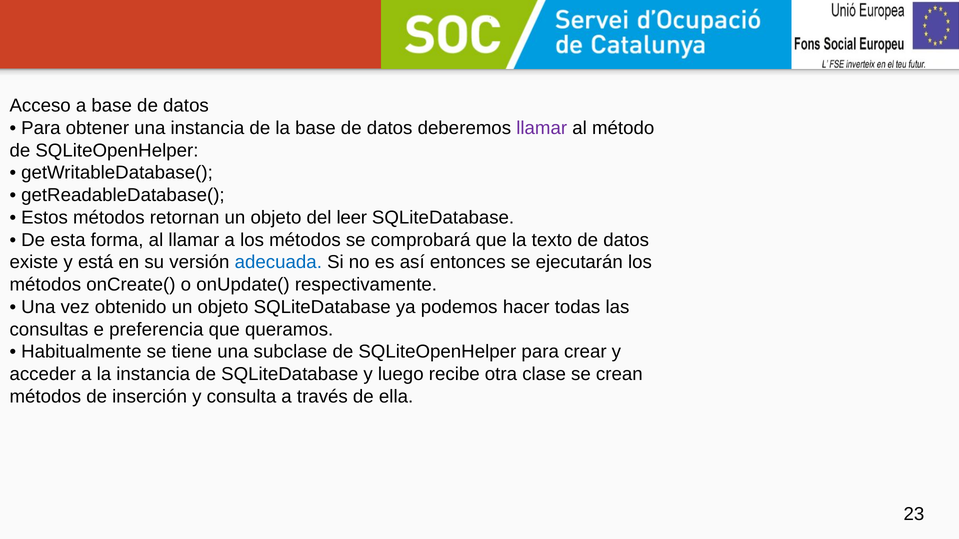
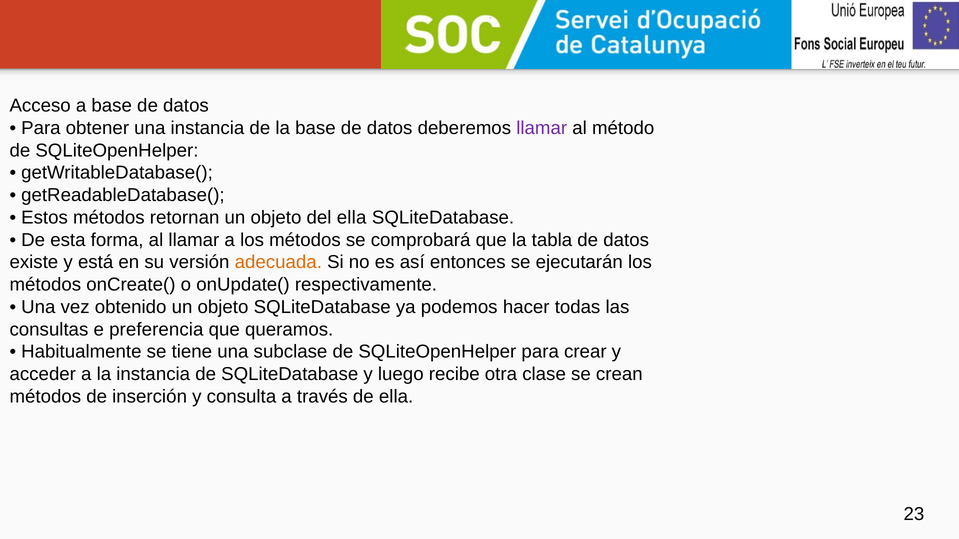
del leer: leer -> ella (352, 218)
texto: texto -> tabla (552, 240)
adecuada colour: blue -> orange (278, 262)
